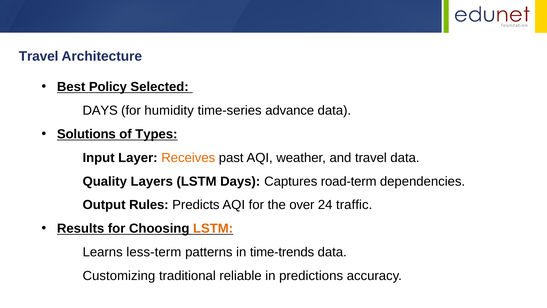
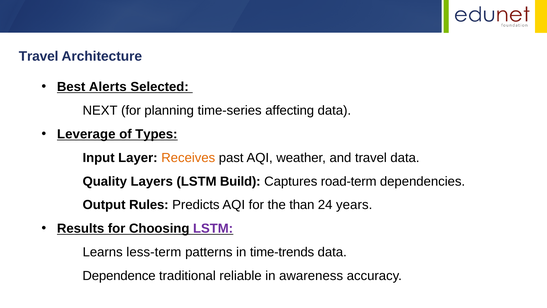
Policy: Policy -> Alerts (108, 87)
DAYS: DAYS -> NEXT (100, 110)
humidity: humidity -> planning (169, 110)
advance: advance -> affecting (290, 110)
Solutions: Solutions -> Leverage (86, 134)
LSTM Days: Days -> Build (240, 181)
over: over -> than (302, 205)
traffic: traffic -> years (354, 205)
LSTM colour: orange -> purple (213, 228)
Customizing: Customizing -> Dependence (119, 275)
predictions: predictions -> awareness (311, 275)
